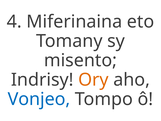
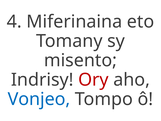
Ory colour: orange -> red (93, 80)
